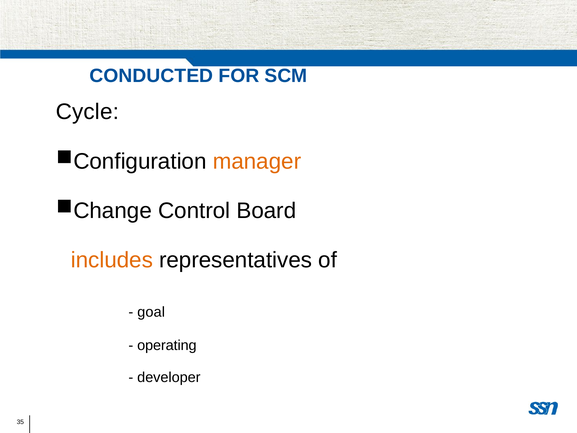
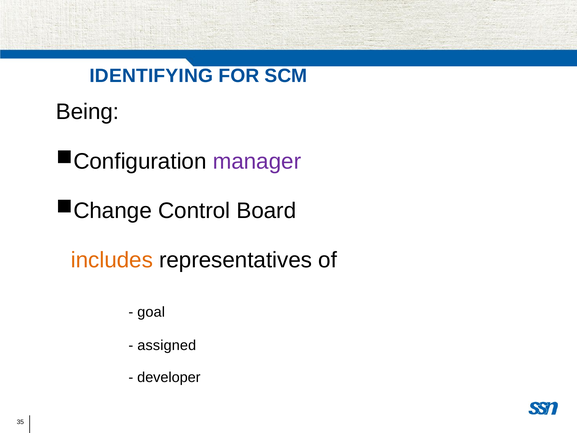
CONDUCTED: CONDUCTED -> IDENTIFYING (151, 76)
Cycle: Cycle -> Being (87, 112)
manager colour: orange -> purple (257, 161)
operating: operating -> assigned (167, 345)
